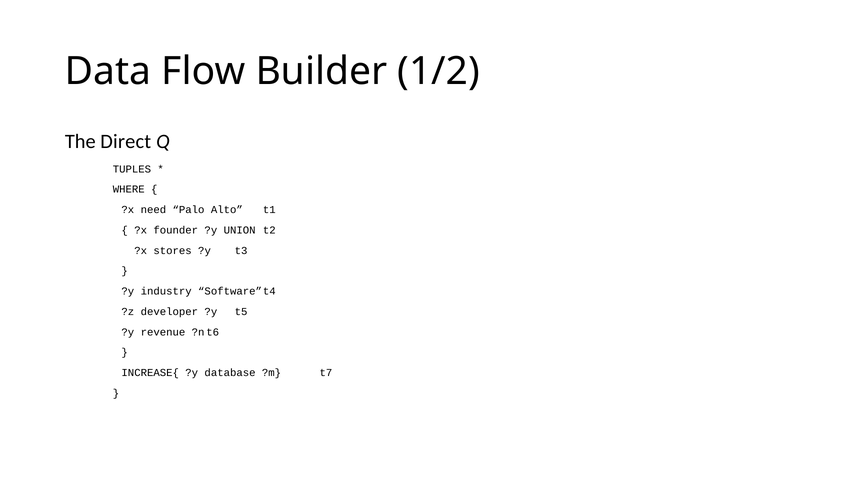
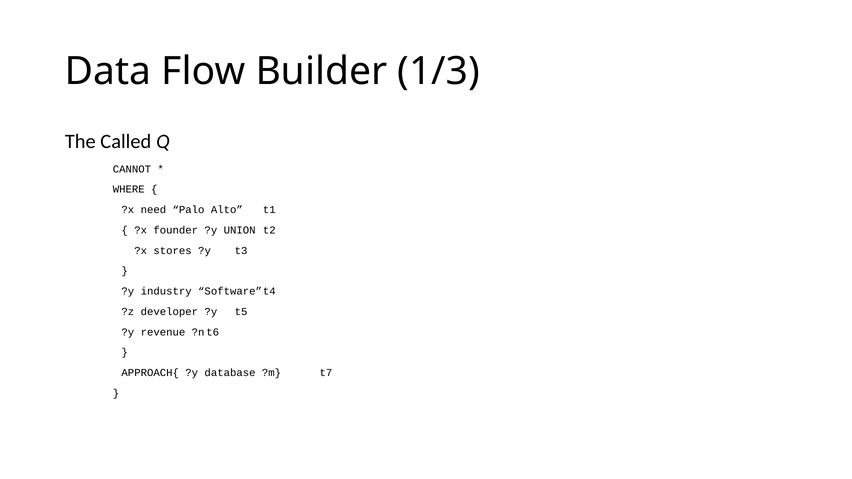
1/2: 1/2 -> 1/3 (439, 72)
Direct: Direct -> Called (126, 142)
TUPLES: TUPLES -> CANNOT (132, 169)
INCREASE{: INCREASE{ -> APPROACH{ (150, 373)
